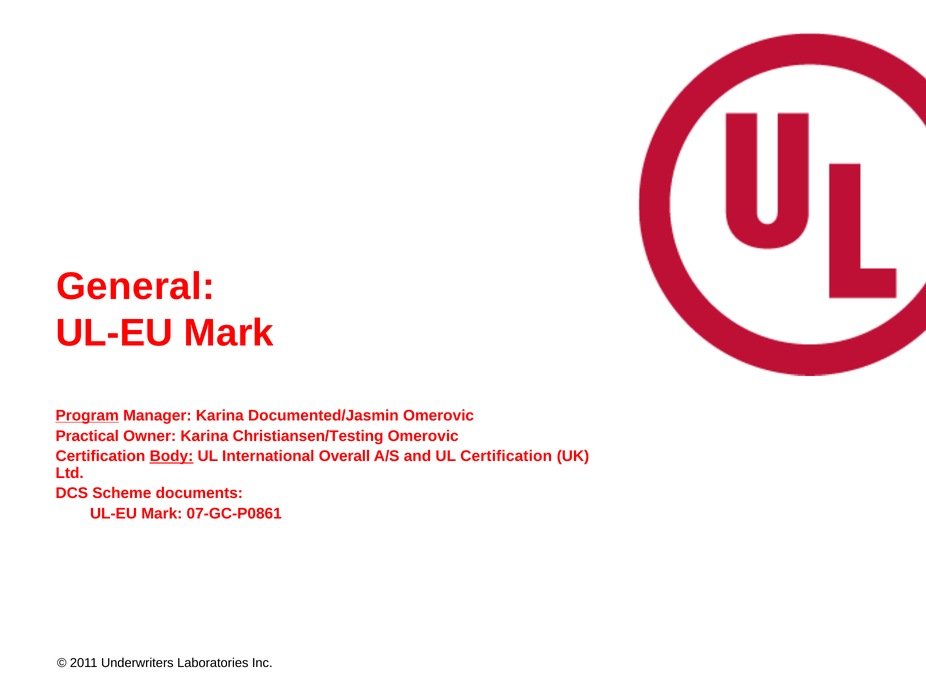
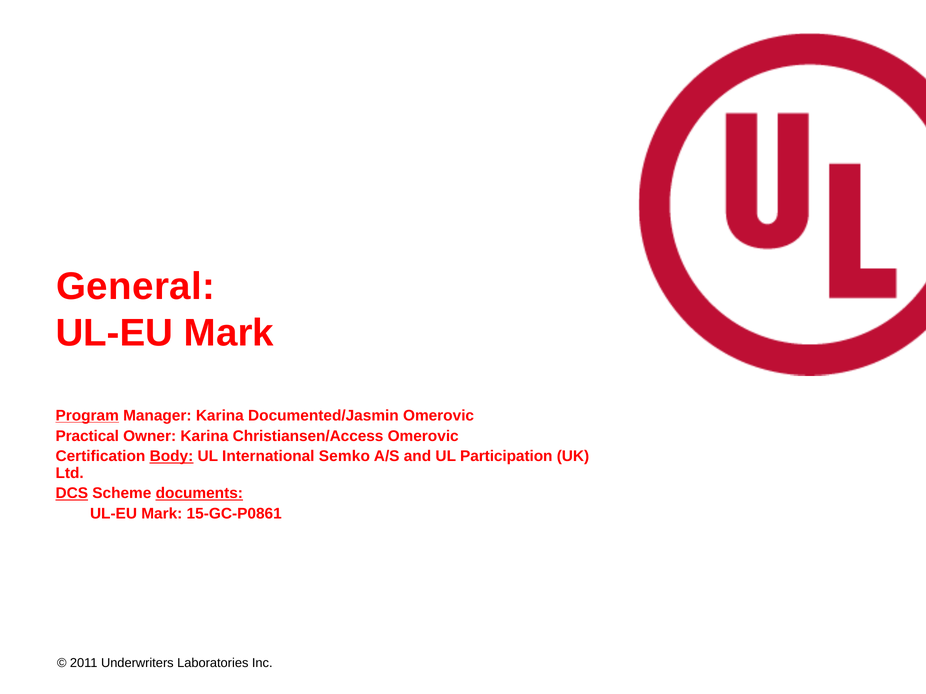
Christiansen/Testing: Christiansen/Testing -> Christiansen/Access (308, 436)
Overall: Overall -> Semko (344, 457)
UL Certification: Certification -> Participation (506, 457)
DCS underline: none -> present (72, 494)
documents underline: none -> present (199, 494)
07-GC-P0861: 07-GC-P0861 -> 15-GC-P0861 (234, 514)
